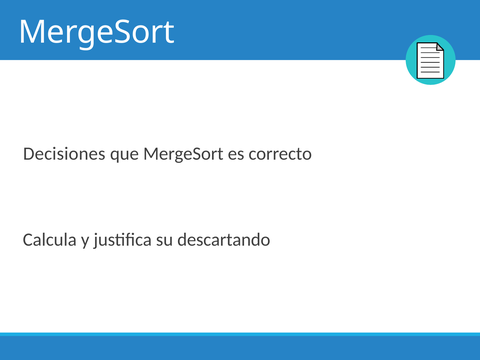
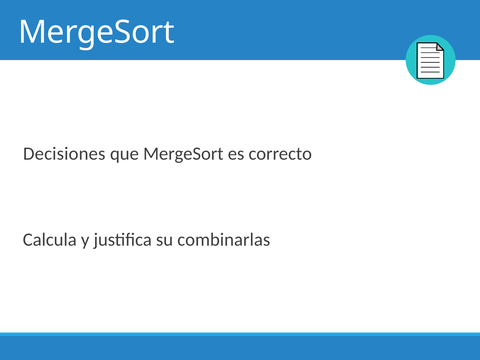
descartando: descartando -> combinarlas (224, 240)
